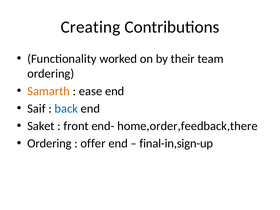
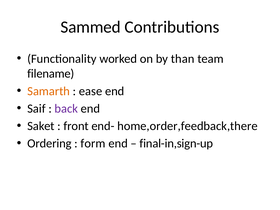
Creating: Creating -> Sammed (91, 27)
their: their -> than (183, 59)
ordering: ordering -> filename (51, 74)
back colour: blue -> purple (66, 109)
offer: offer -> form (93, 143)
